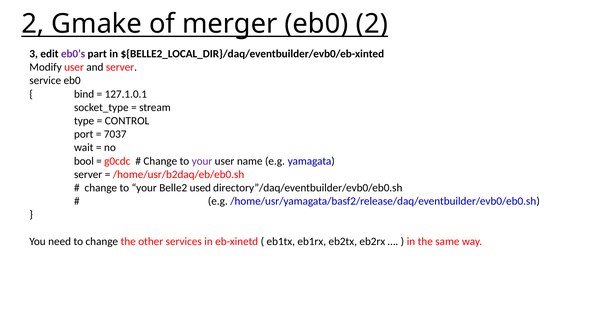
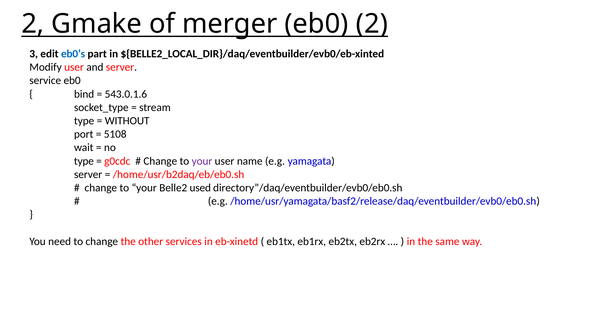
eb0’s colour: purple -> blue (73, 54)
127.1.0.1: 127.1.0.1 -> 543.0.1.6 (126, 94)
CONTROL: CONTROL -> WITHOUT (127, 121)
7037: 7037 -> 5108 (115, 134)
bool: bool -> type (84, 161)
